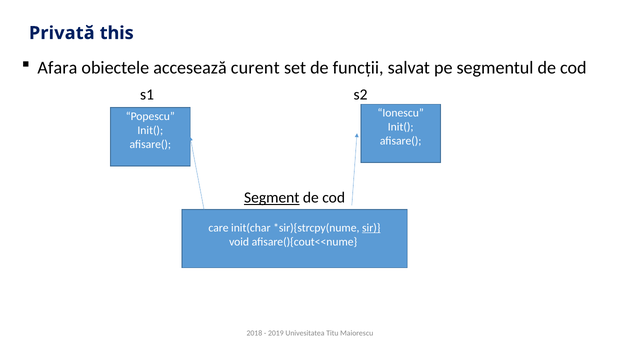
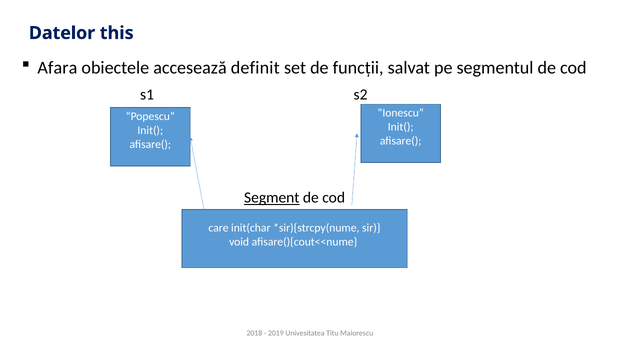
Privată: Privată -> Datelor (62, 33)
curent: curent -> definit (255, 68)
sir underline: present -> none (371, 228)
